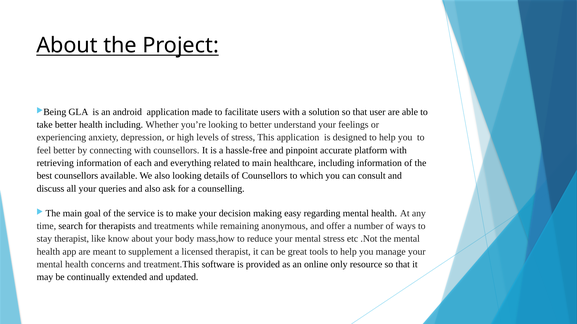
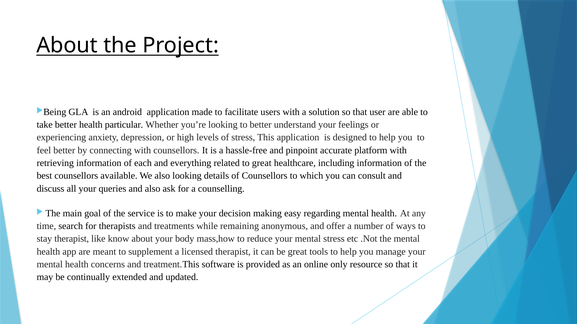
health including: including -> particular (124, 125)
to main: main -> great (262, 163)
